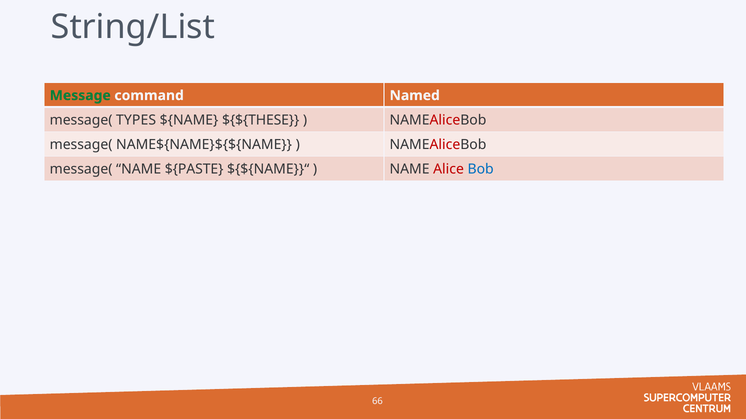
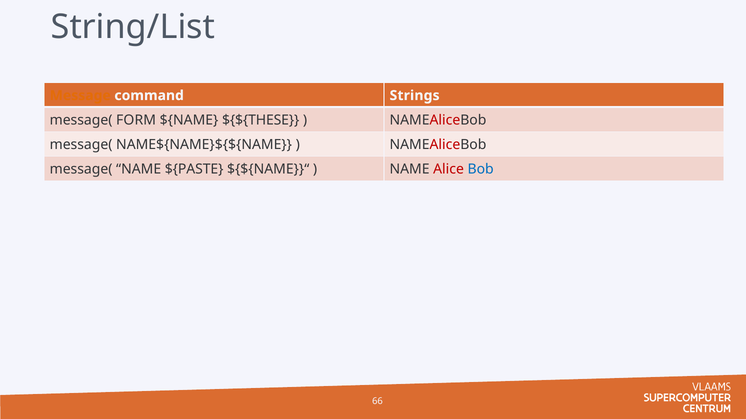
Message colour: green -> orange (80, 96)
Named: Named -> Strings (415, 96)
TYPES: TYPES -> FORM (136, 120)
